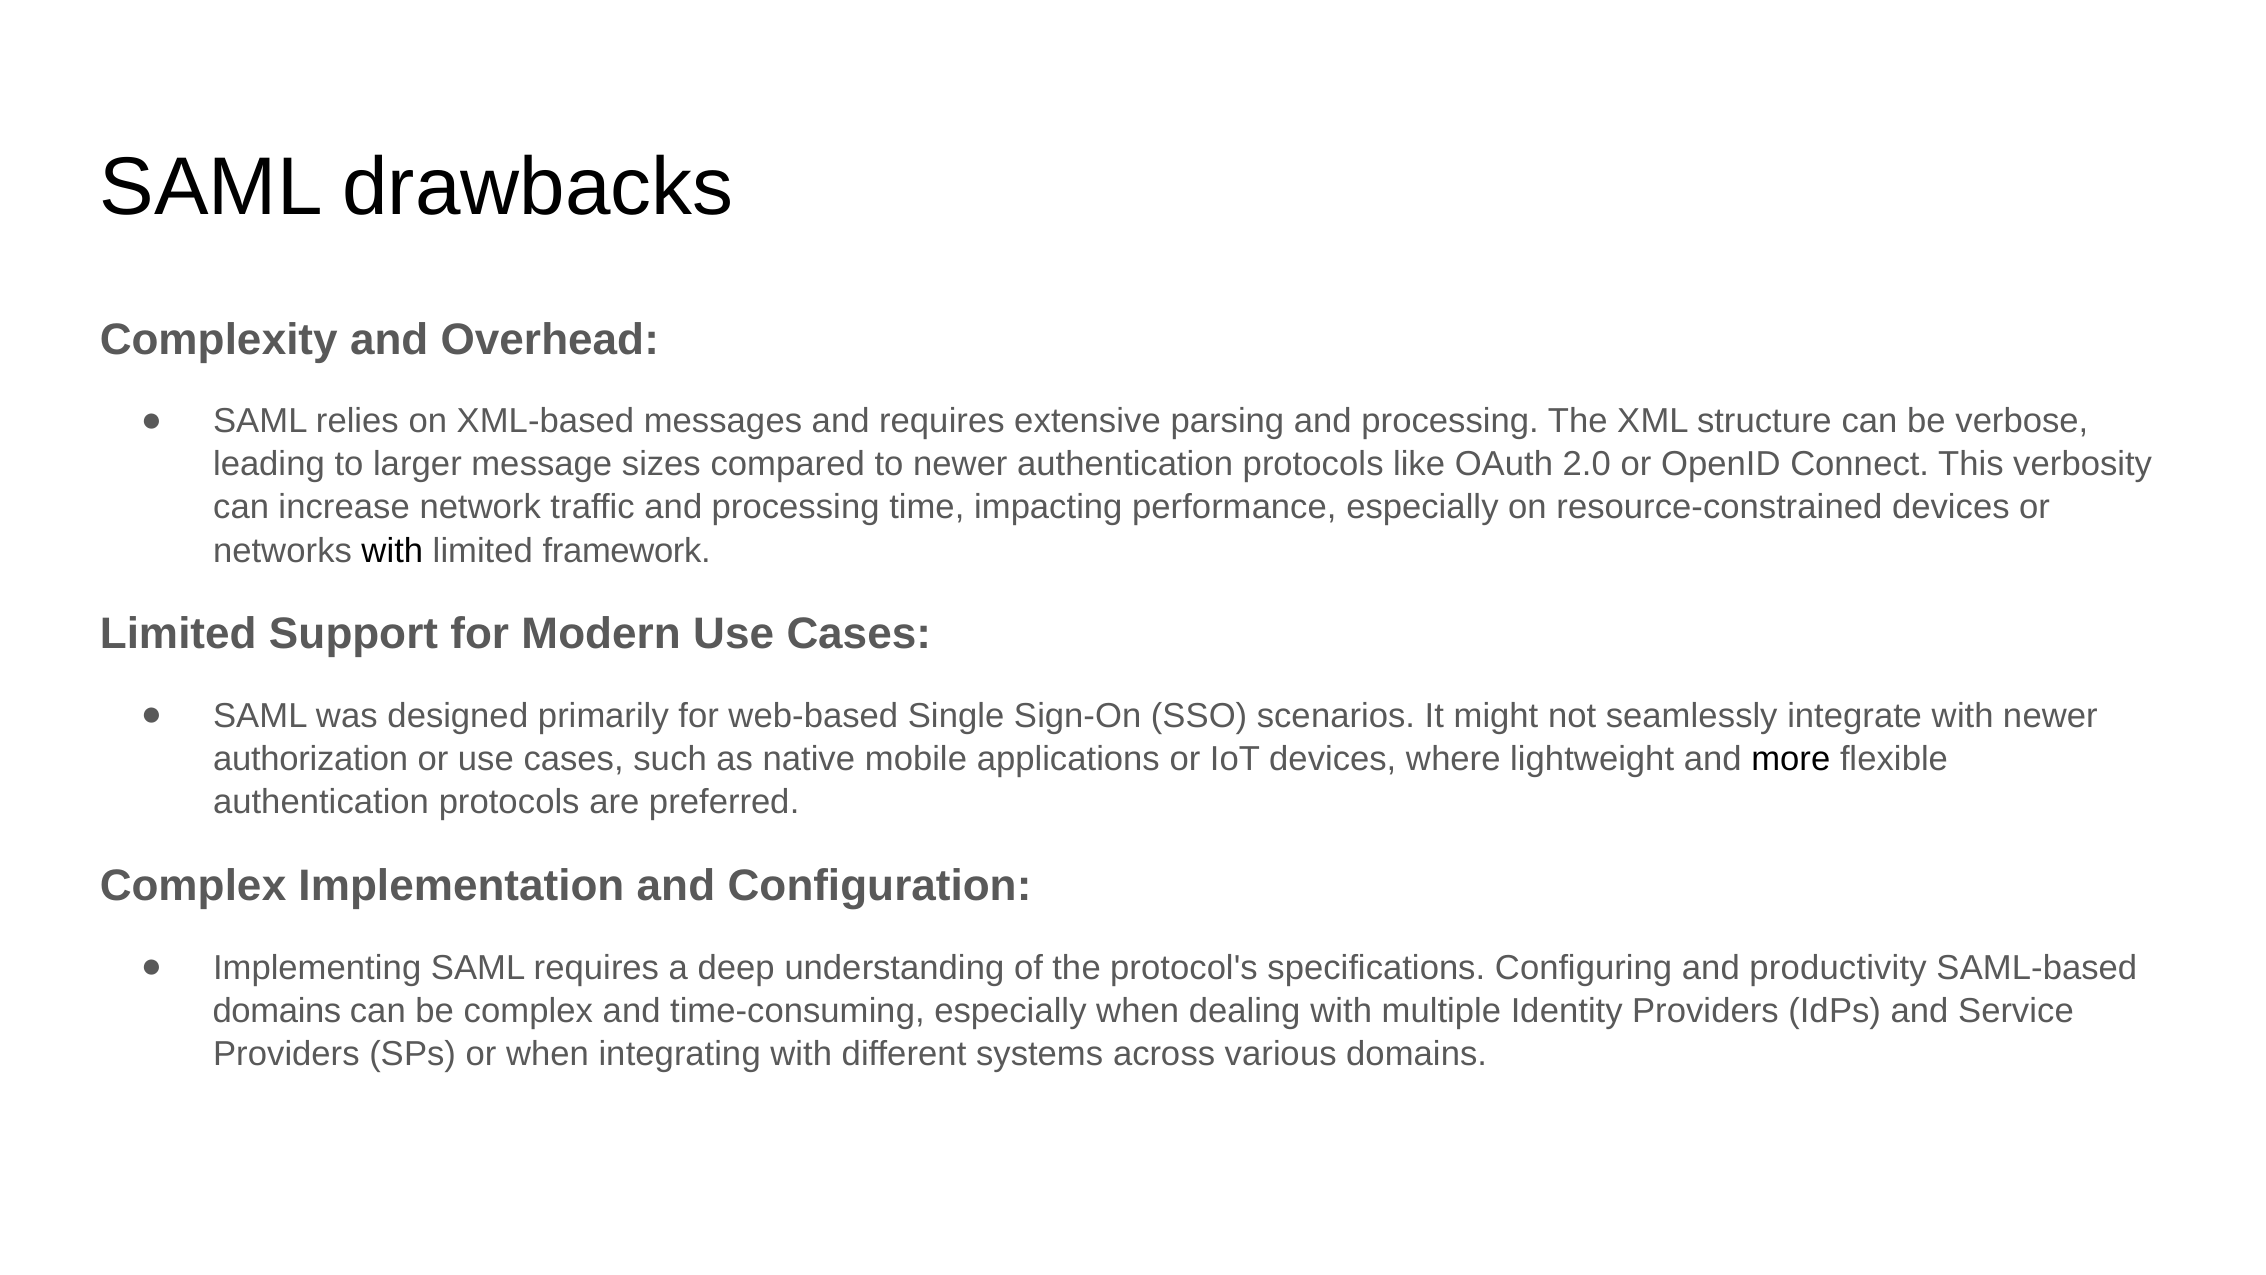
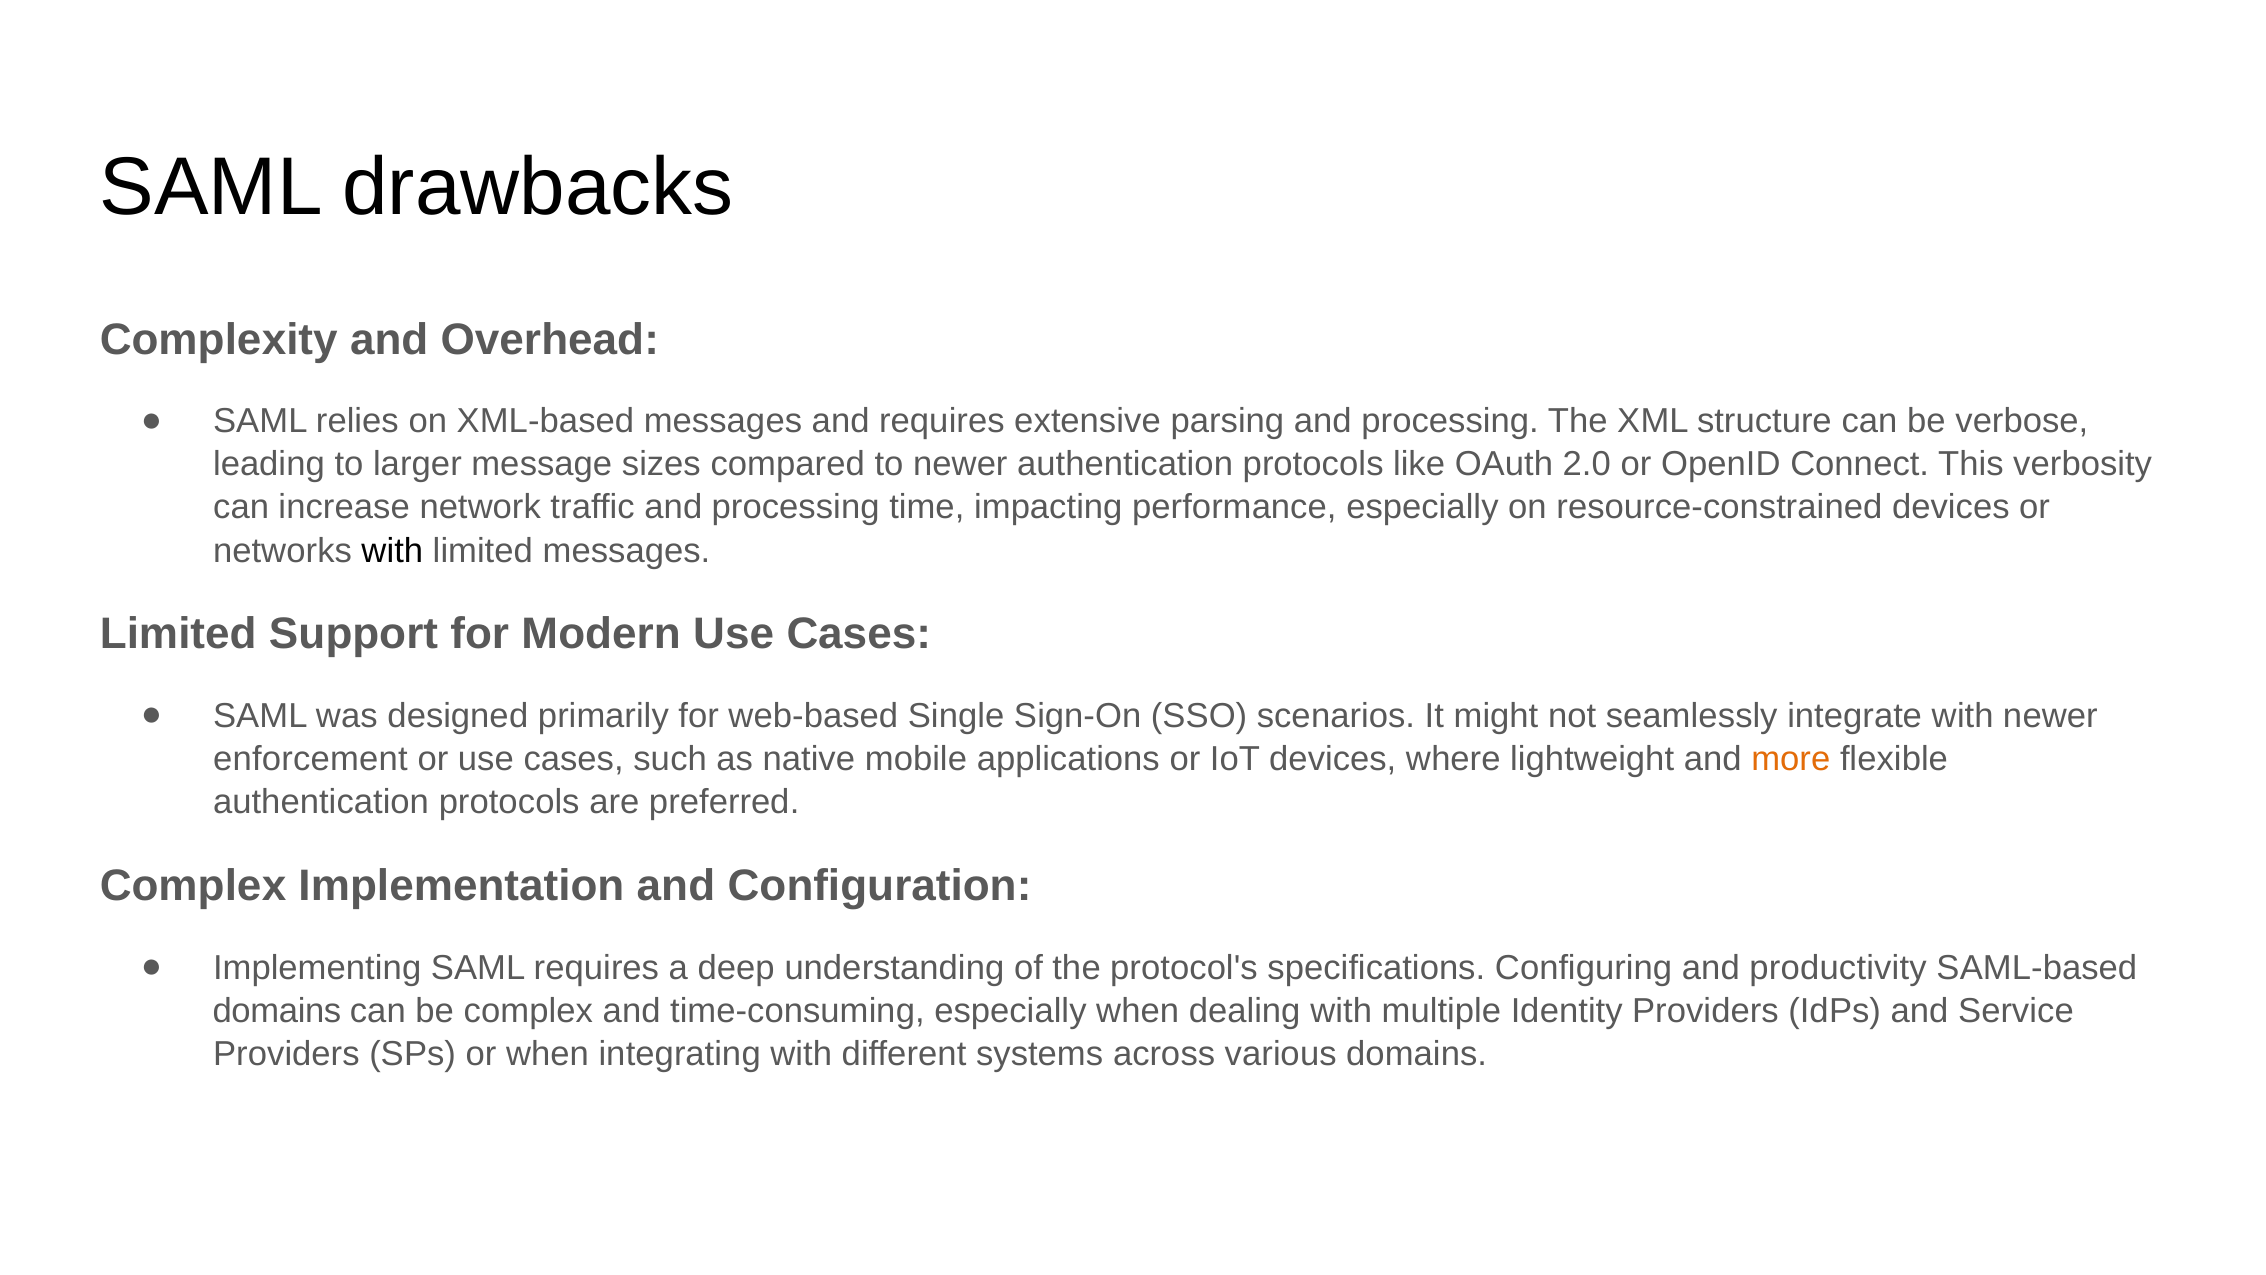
limited framework: framework -> messages (626, 550)
authorization: authorization -> enforcement (310, 759)
more colour: black -> orange (1791, 759)
